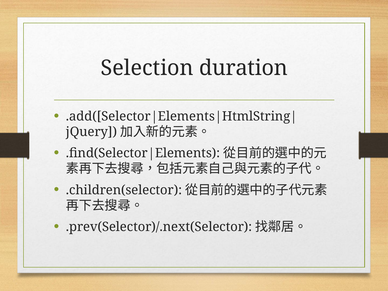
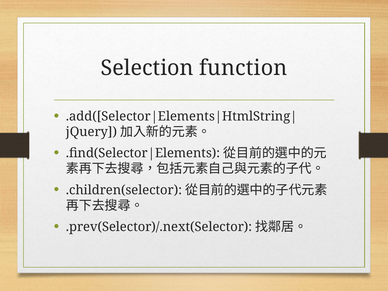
duration: duration -> function (243, 68)
